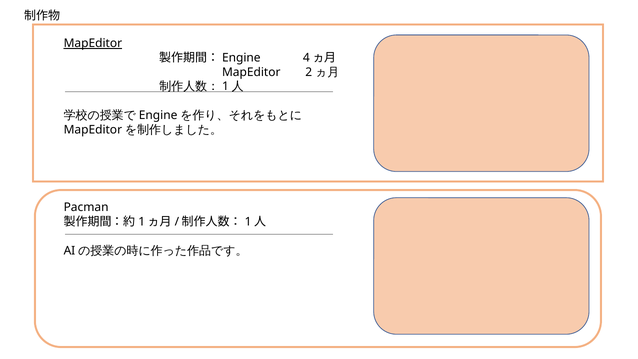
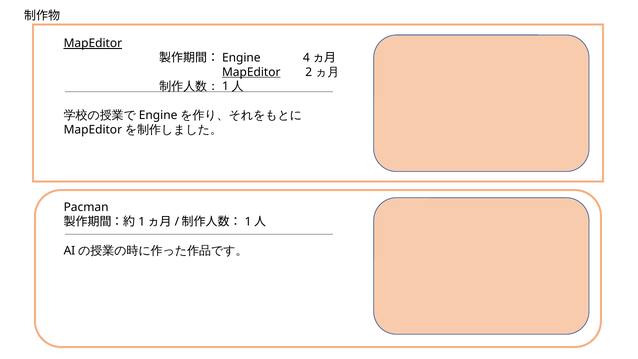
MapEditor underline: none -> present (251, 72)
